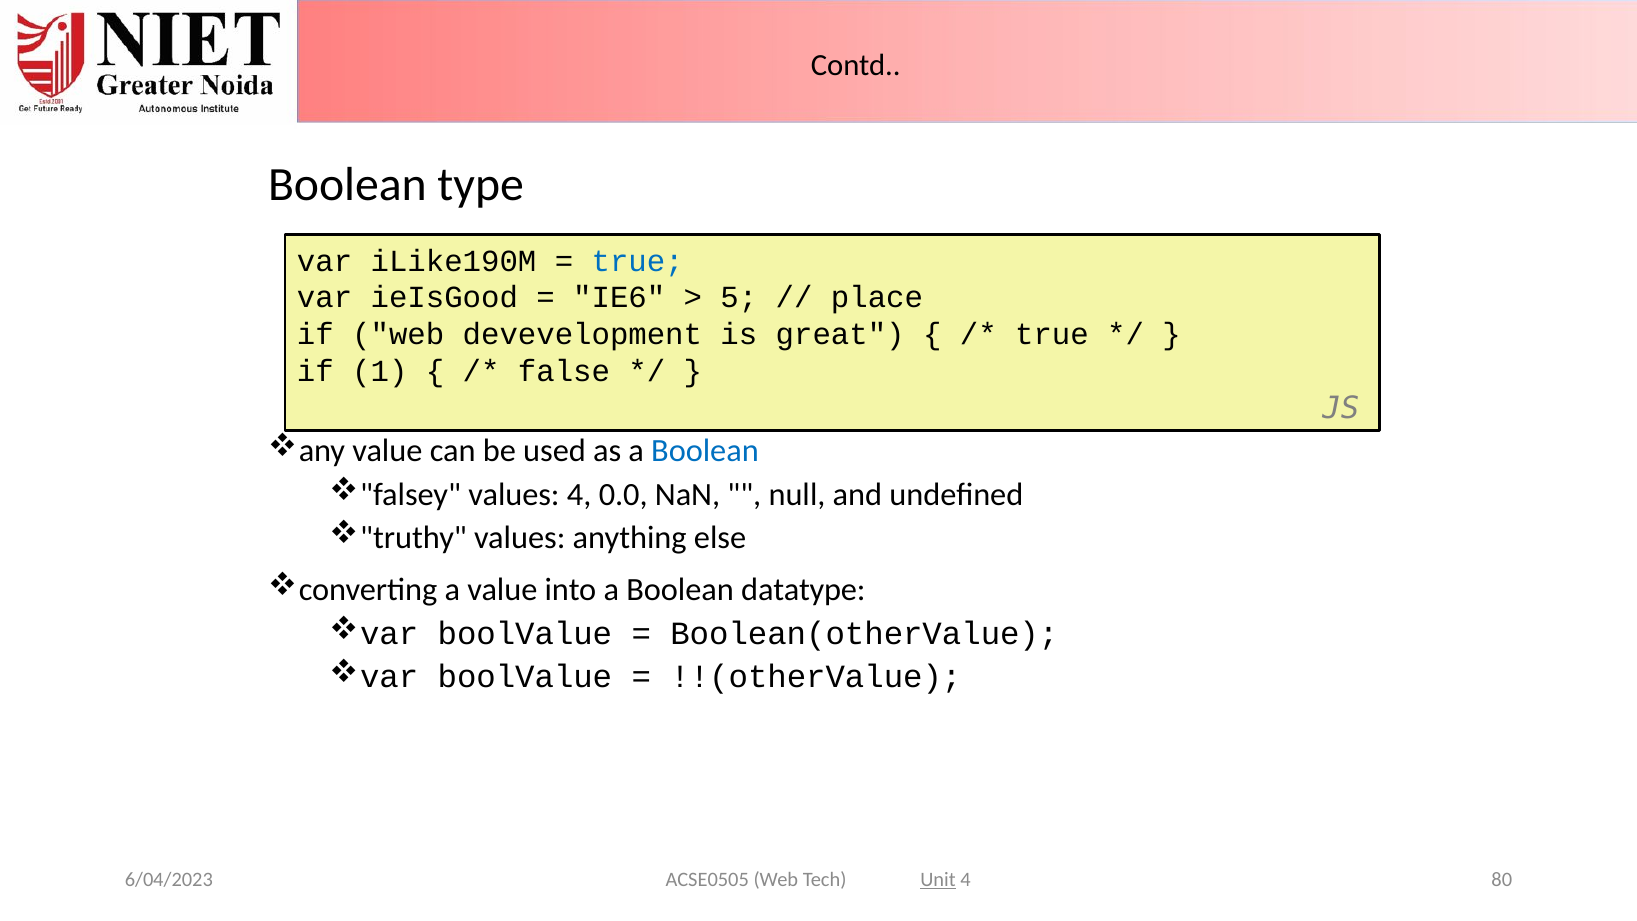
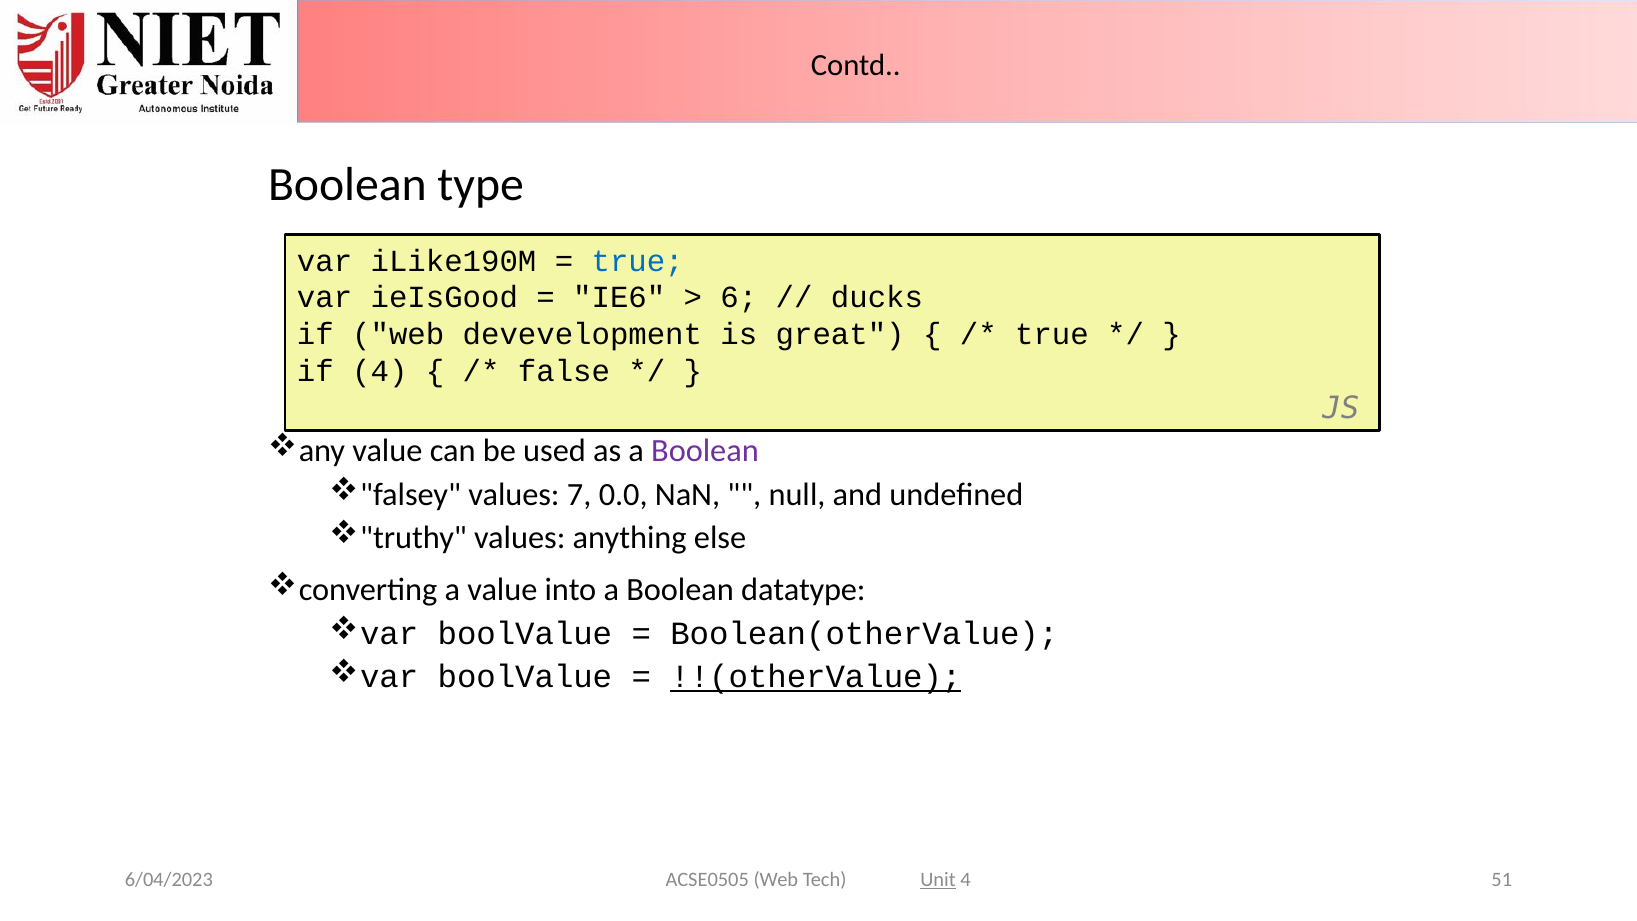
5: 5 -> 6 (739, 298)
place: place -> ducks (877, 298)
if 1: 1 -> 4 (380, 371)
Boolean colour: blue -> purple (705, 451)
values 4: 4 -> 7 (579, 494)
!!(otherValue underline: none -> present (816, 677)
80: 80 -> 51 (1502, 879)
